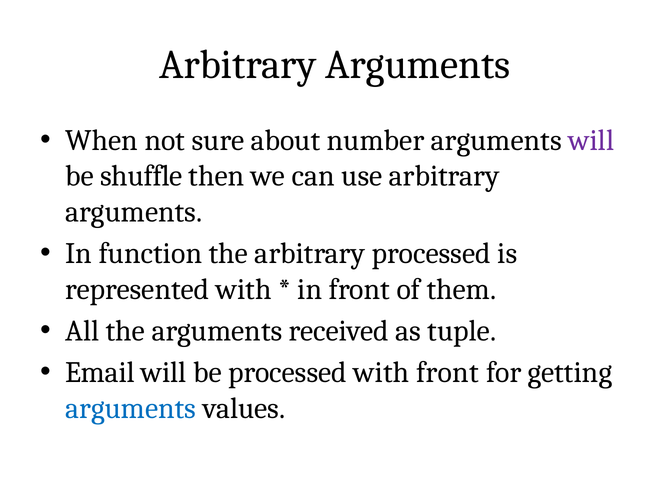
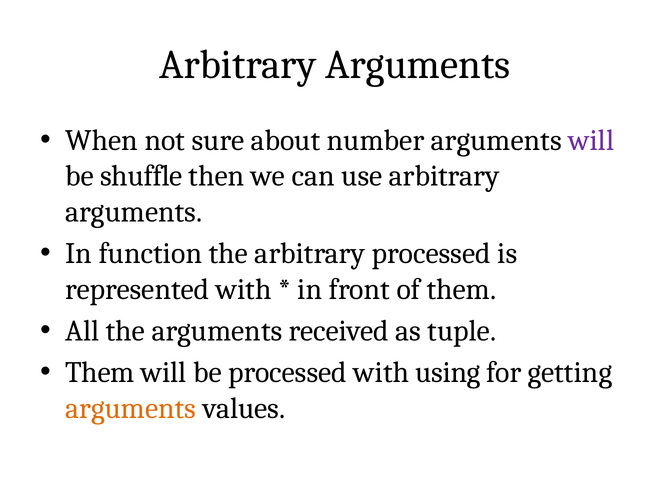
Email: Email -> Them (100, 373)
with front: front -> using (448, 373)
arguments colour: blue -> orange (131, 409)
